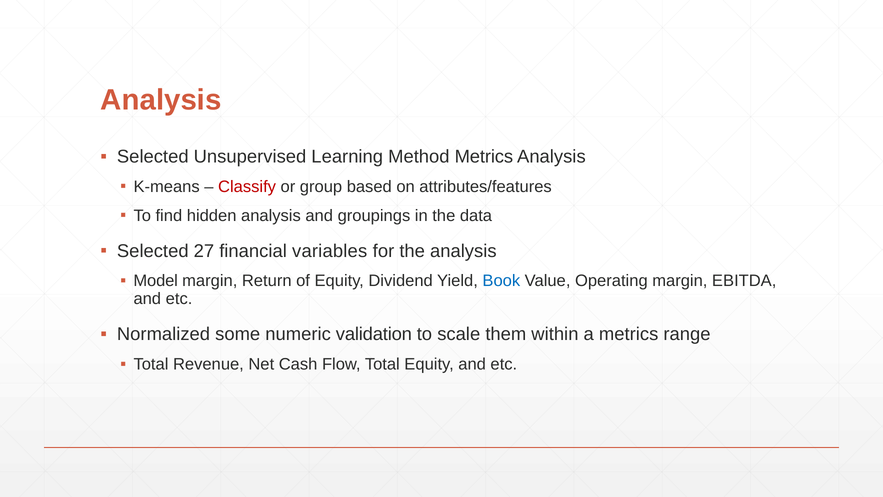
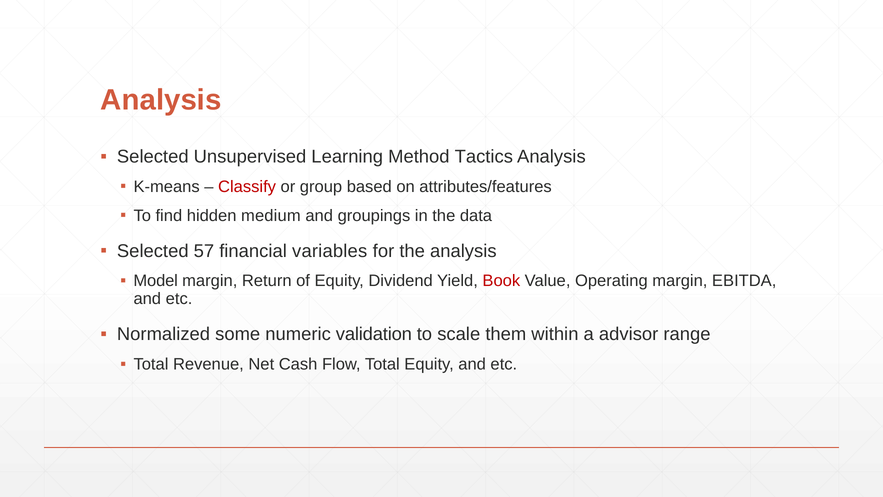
Method Metrics: Metrics -> Tactics (484, 157)
hidden analysis: analysis -> medium (271, 215)
27: 27 -> 57 (204, 251)
Book colour: blue -> red (501, 281)
a metrics: metrics -> advisor (629, 334)
